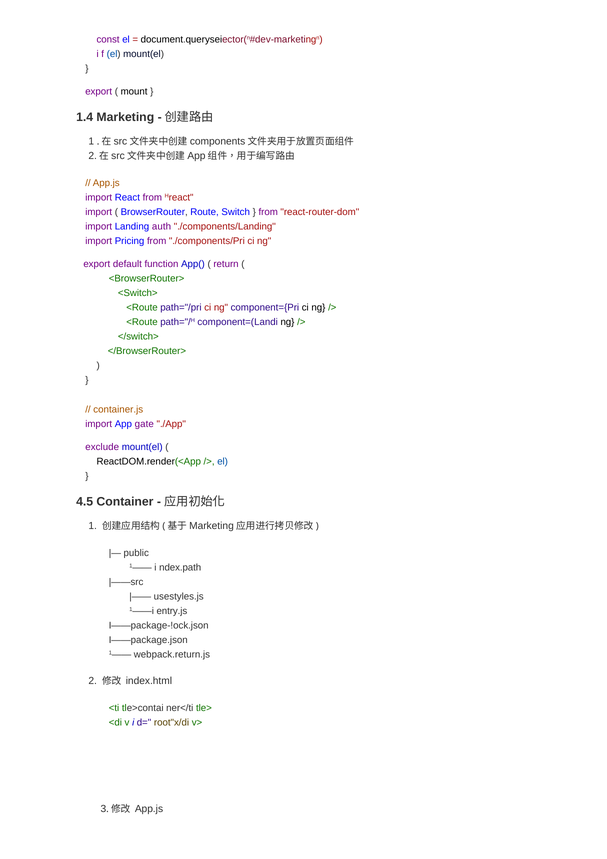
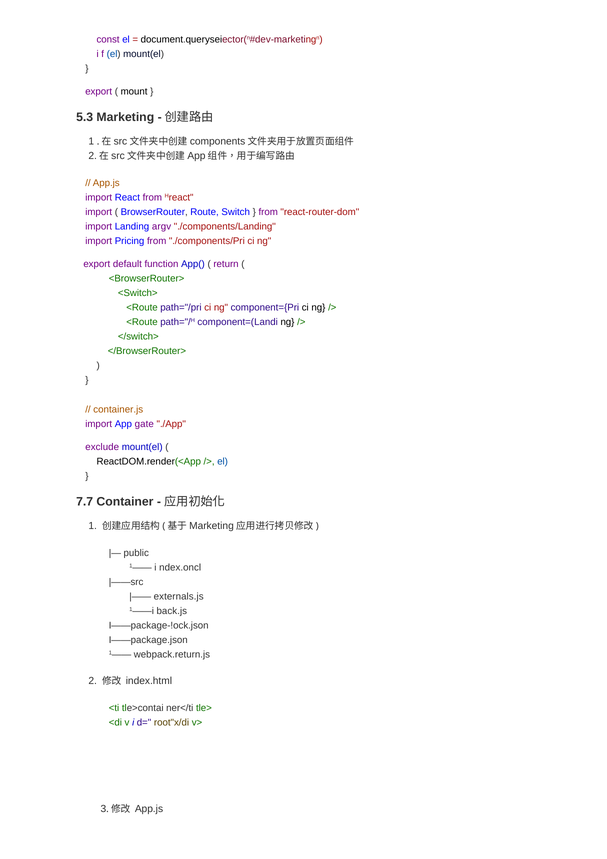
1.4: 1.4 -> 5.3 (85, 117)
auth: auth -> argv (162, 226)
4.5: 4.5 -> 7.7 (85, 502)
ndex.path: ndex.path -> ndex.oncl (180, 567)
usestyles.js: usestyles.js -> externals.js (179, 596)
entry.js: entry.js -> back.js (172, 611)
